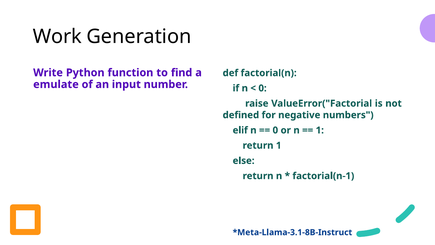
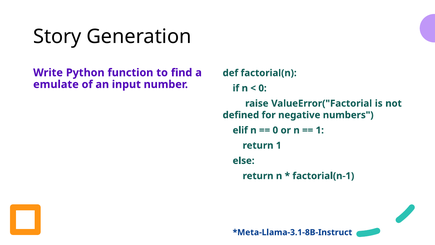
Work: Work -> Story (57, 37)
